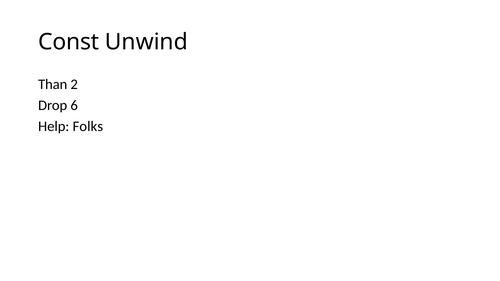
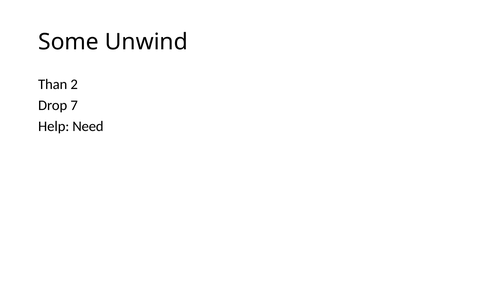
Const: Const -> Some (68, 42)
6: 6 -> 7 (74, 105)
Folks: Folks -> Need (88, 126)
